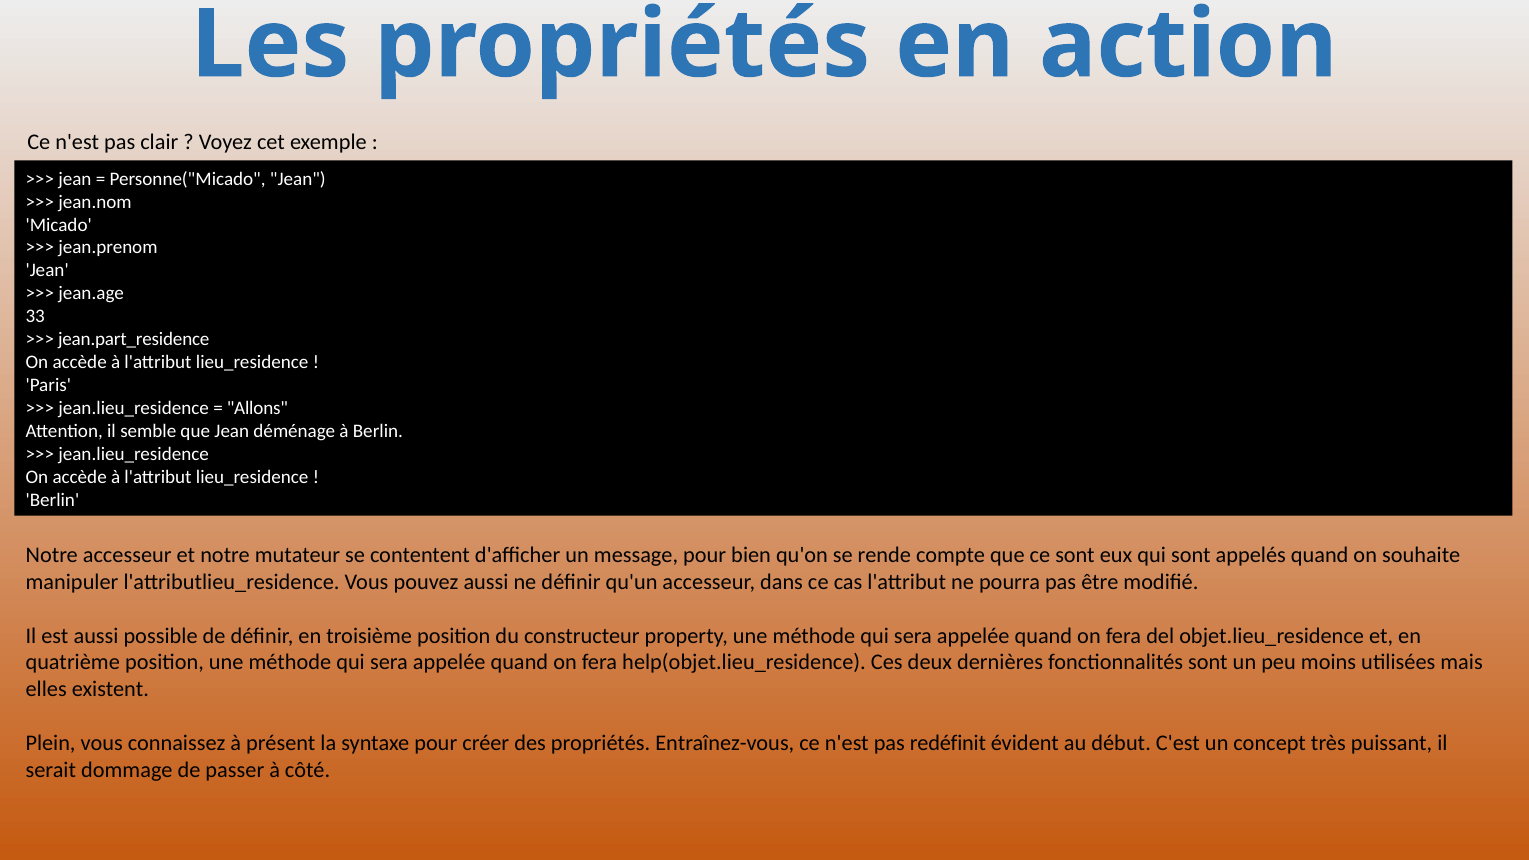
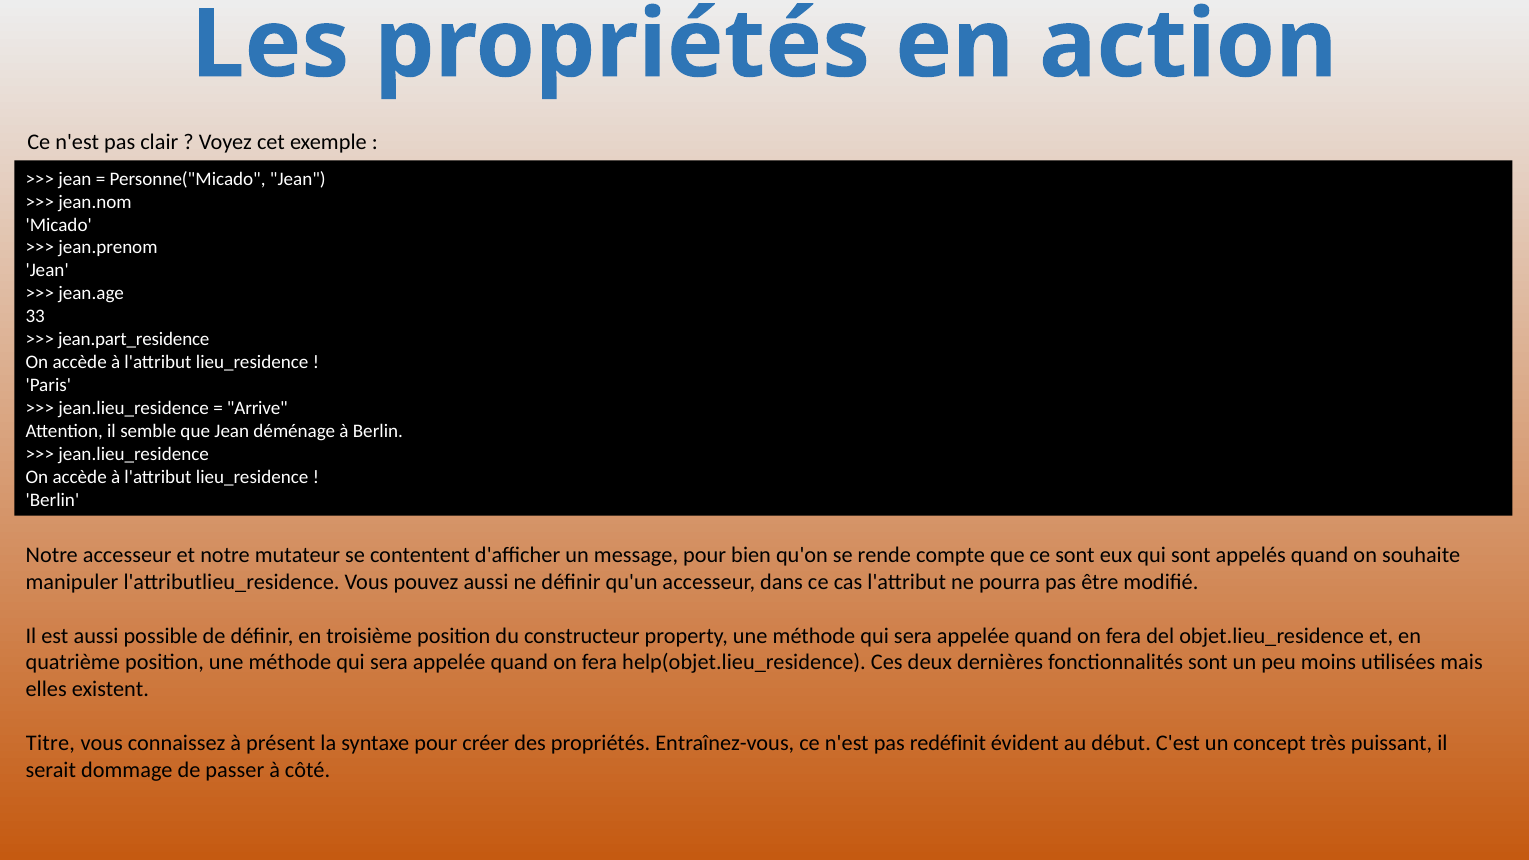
Allons: Allons -> Arrive (257, 408)
Plein: Plein -> Titre (50, 743)
